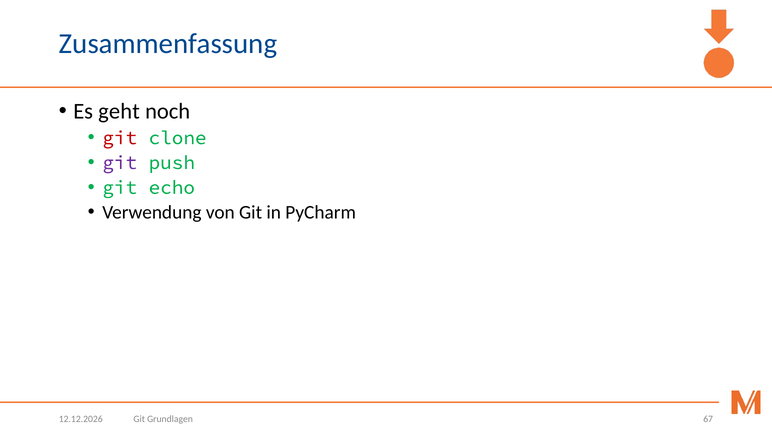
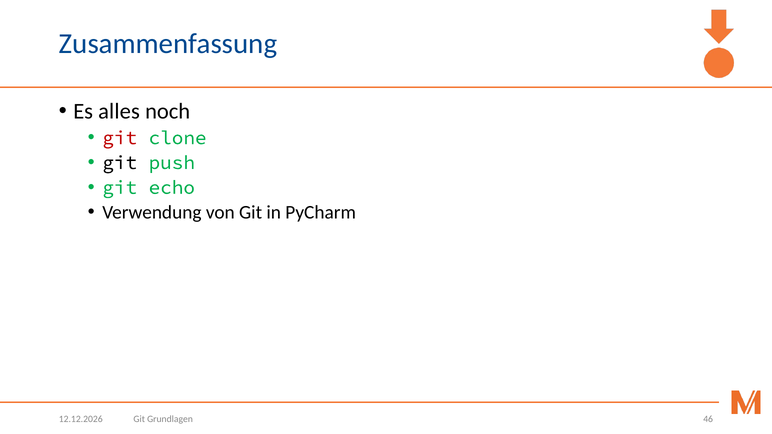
geht: geht -> alles (119, 111)
git colour: purple -> black (120, 163)
67: 67 -> 46 (708, 419)
